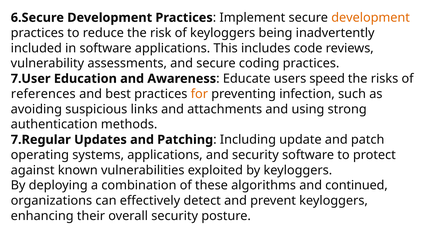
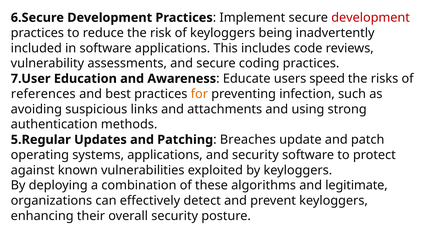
development colour: orange -> red (371, 18)
7.Regular: 7.Regular -> 5.Regular (41, 140)
Including: Including -> Breaches (248, 140)
continued: continued -> legitimate (357, 186)
